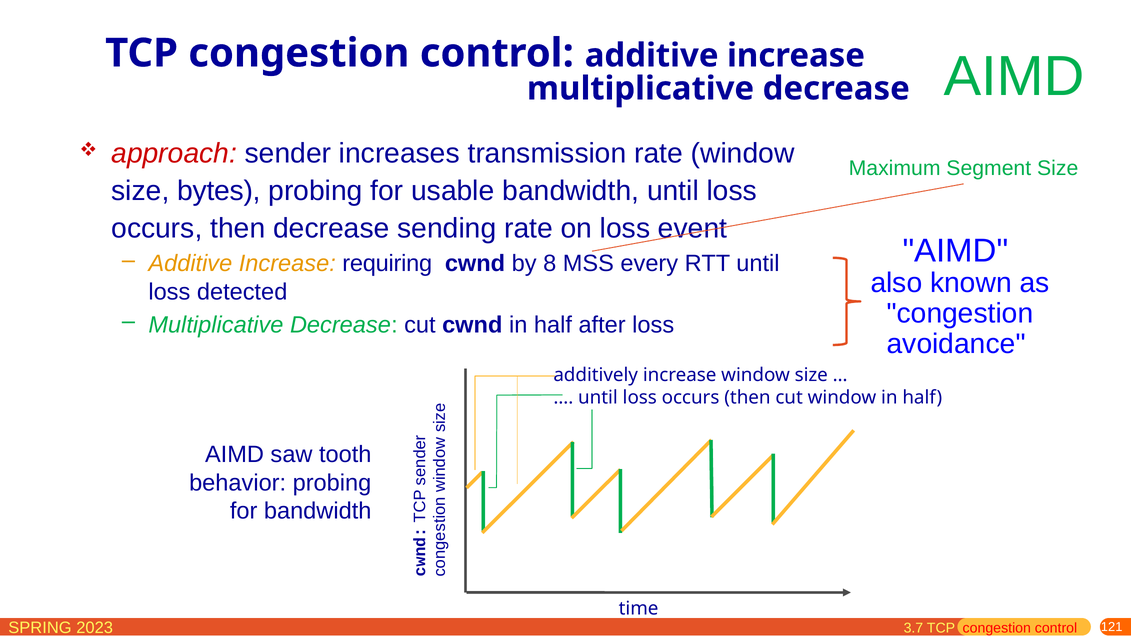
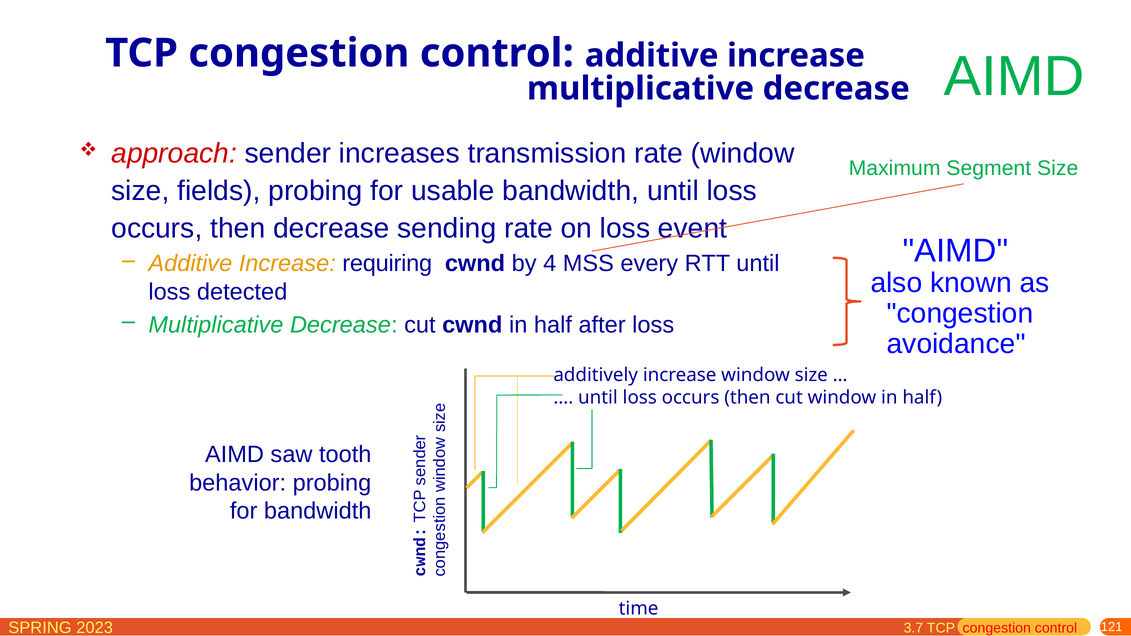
bytes: bytes -> fields (219, 191)
8: 8 -> 4 (550, 264)
